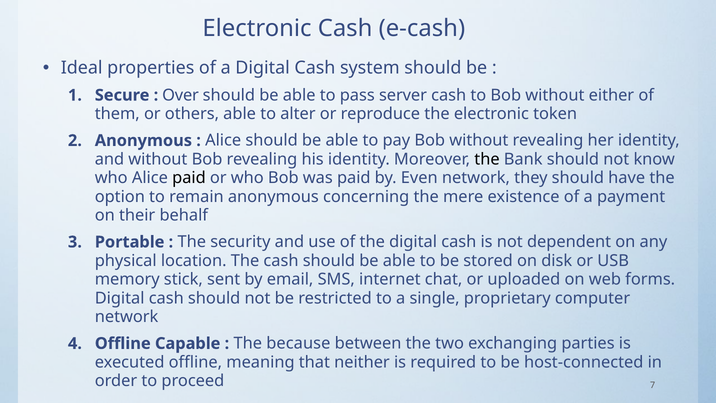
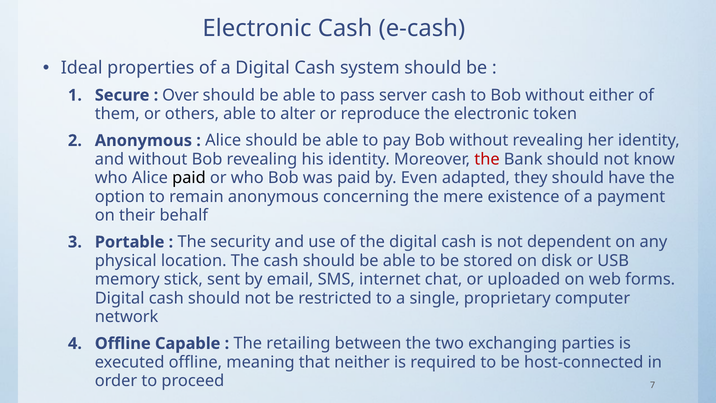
the colour: black -> red (487, 159)
Even network: network -> adapted (476, 178)
because: because -> retailing (298, 343)
